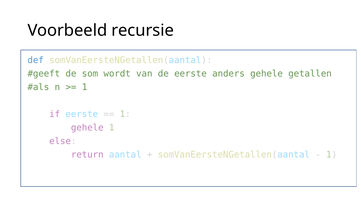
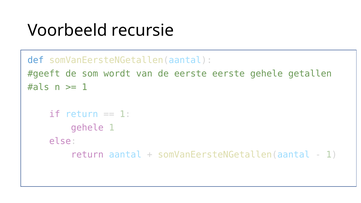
eerste anders: anders -> eerste (228, 74)
if eerste: eerste -> return (82, 114)
